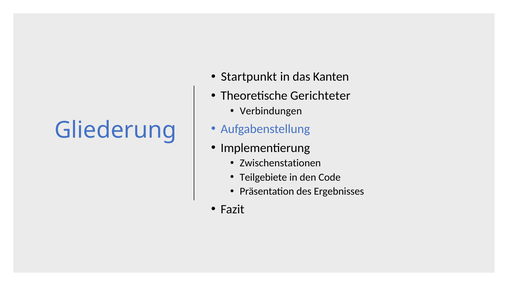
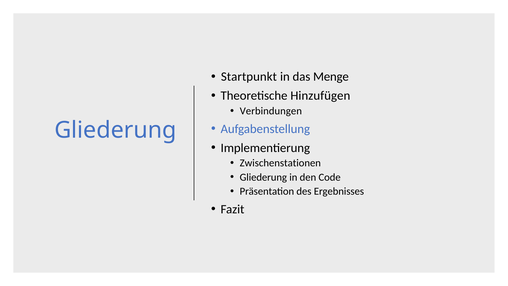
Kanten: Kanten -> Menge (331, 77)
Gerichteter: Gerichteter -> Hinzufügen (320, 96)
Teilgebiete: Teilgebiete -> Gliederung (263, 177)
